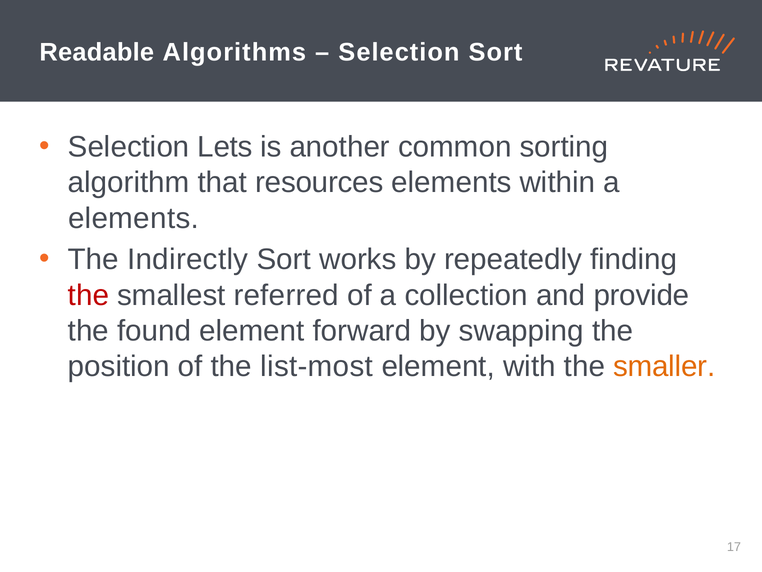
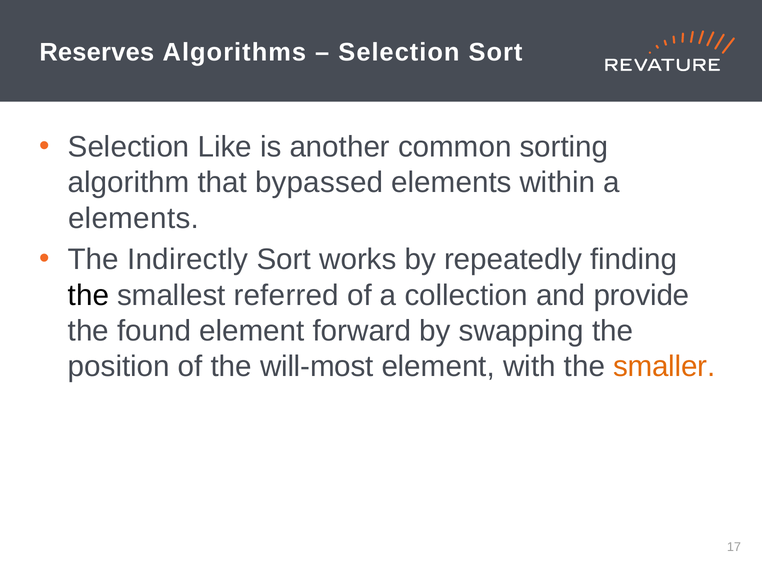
Readable: Readable -> Reserves (97, 52)
Lets: Lets -> Like (225, 147)
resources: resources -> bypassed (319, 183)
the colour: red -> black (88, 295)
list-most: list-most -> will-most (317, 366)
